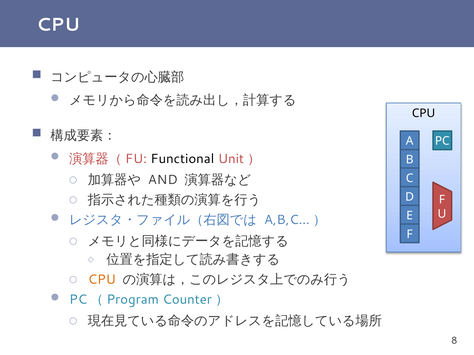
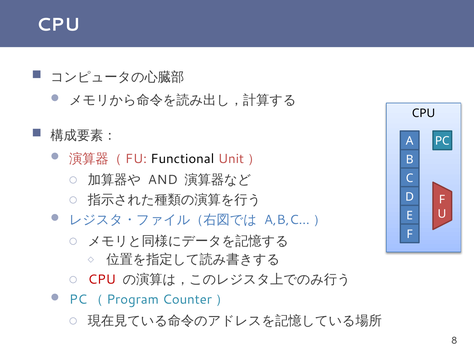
CPU colour: orange -> red (102, 280)
